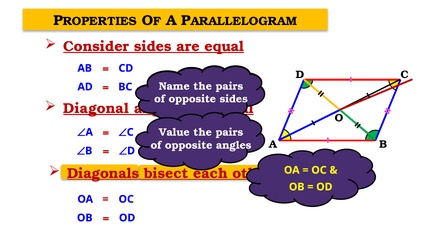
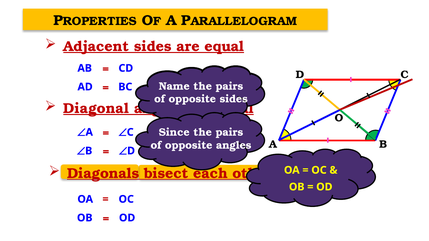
Consider: Consider -> Adjacent (96, 47)
Value: Value -> Since (174, 133)
